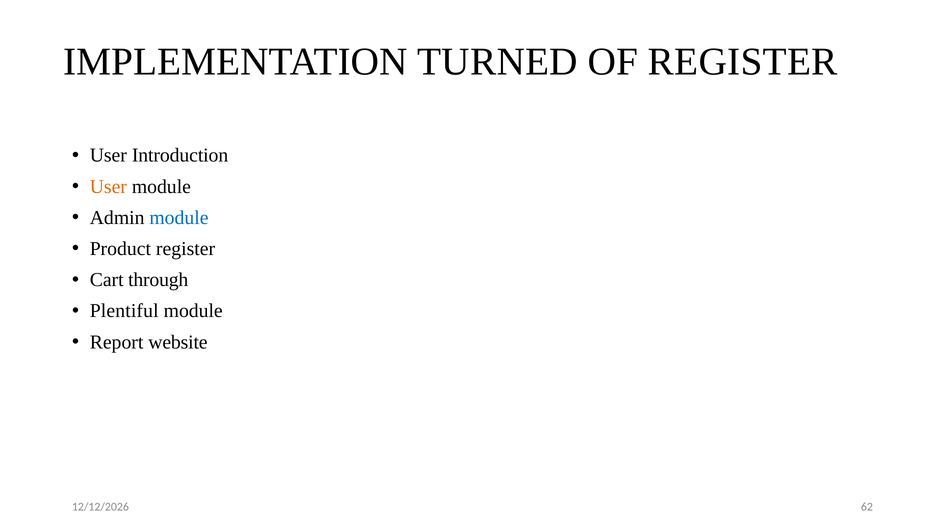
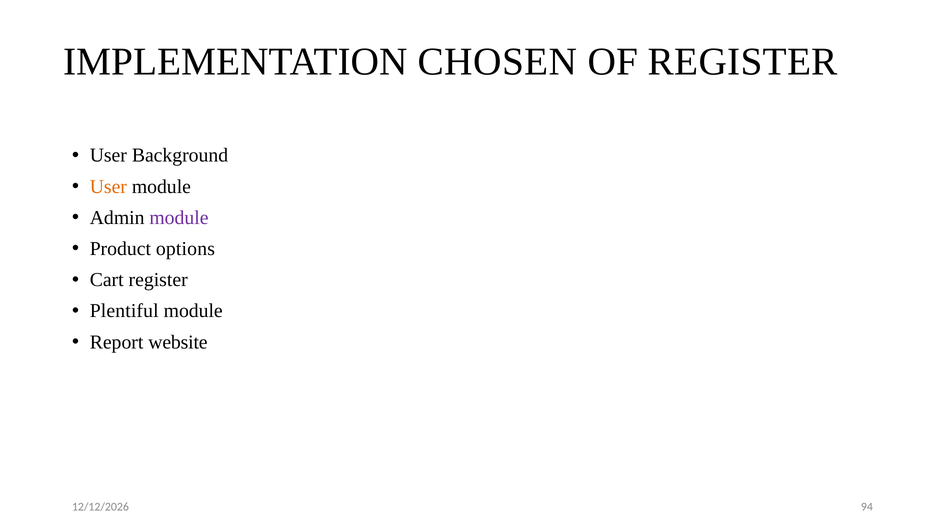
TURNED: TURNED -> CHOSEN (497, 62)
Introduction: Introduction -> Background (180, 156)
module colour: blue -> purple (179, 218)
Product register: register -> options (185, 249)
Cart through: through -> register (158, 280)
62: 62 -> 94 (867, 508)
